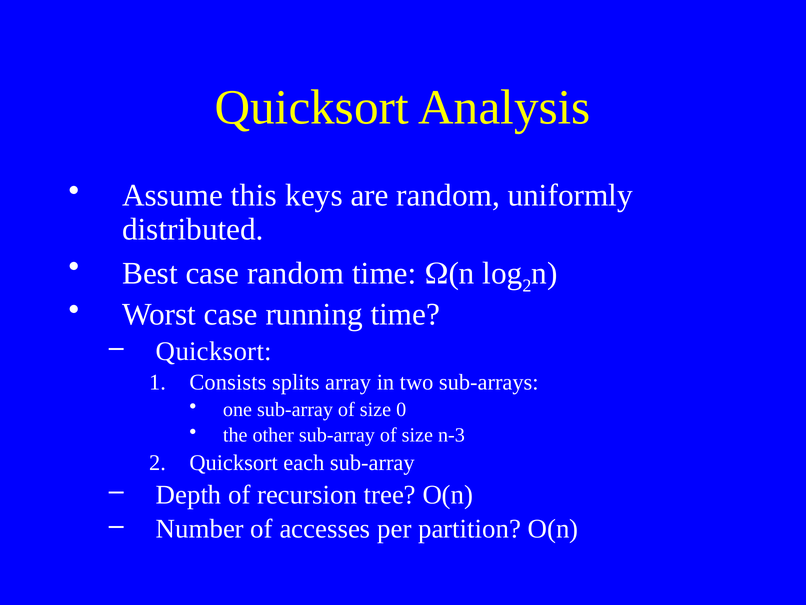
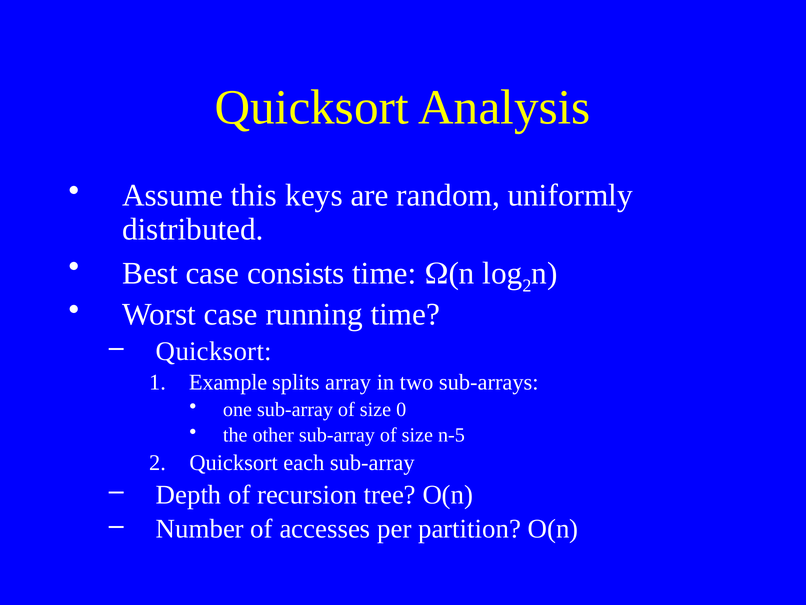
case random: random -> consists (296, 273)
Consists: Consists -> Example (228, 382)
n-3: n-3 -> n-5 (451, 435)
